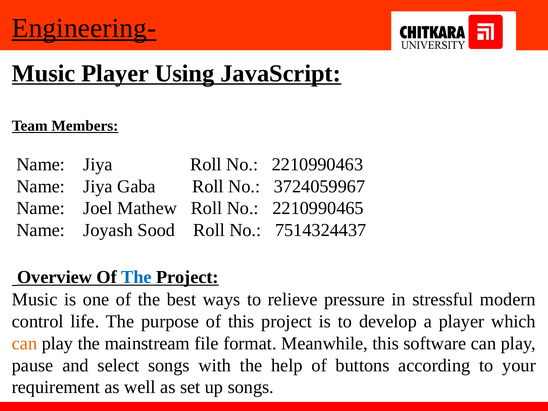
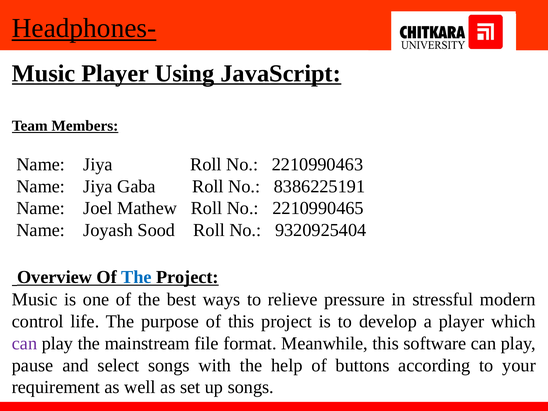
Engineering-: Engineering- -> Headphones- (84, 28)
3724059967: 3724059967 -> 8386225191 (320, 186)
7514324437: 7514324437 -> 9320925404 (321, 230)
can colour: orange -> purple (24, 343)
